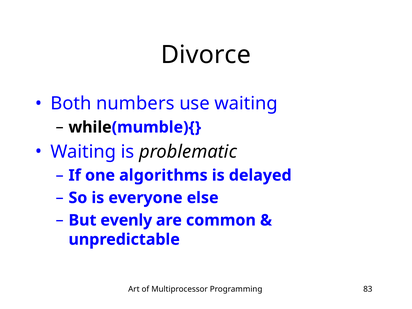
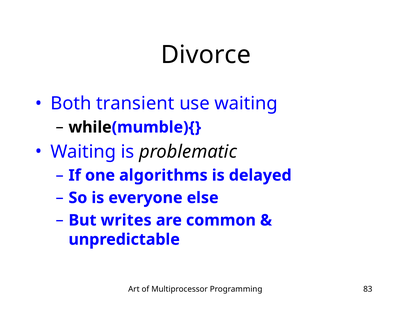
numbers: numbers -> transient (135, 104)
evenly: evenly -> writes (126, 220)
